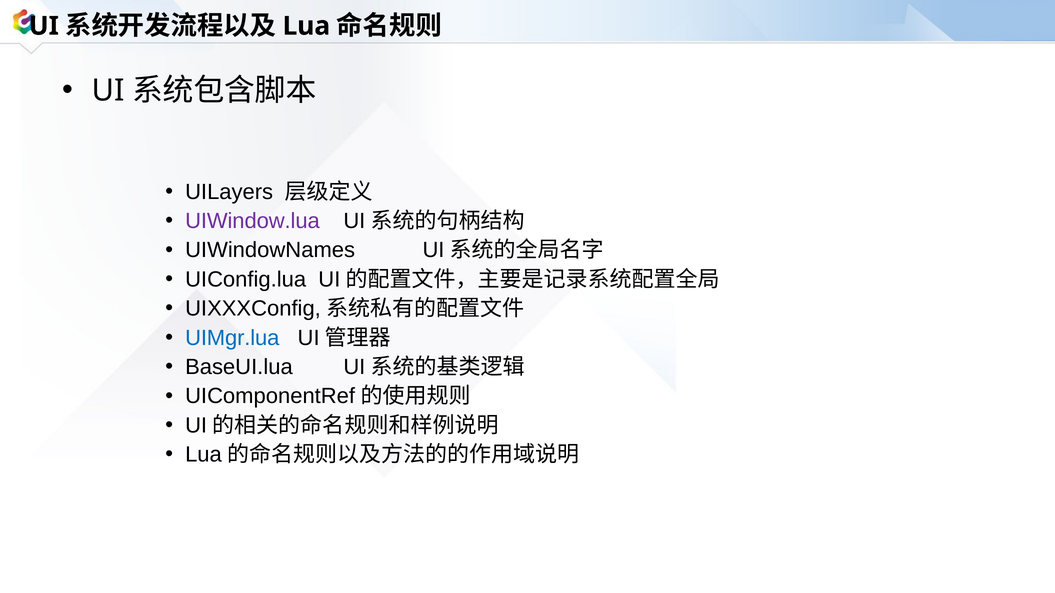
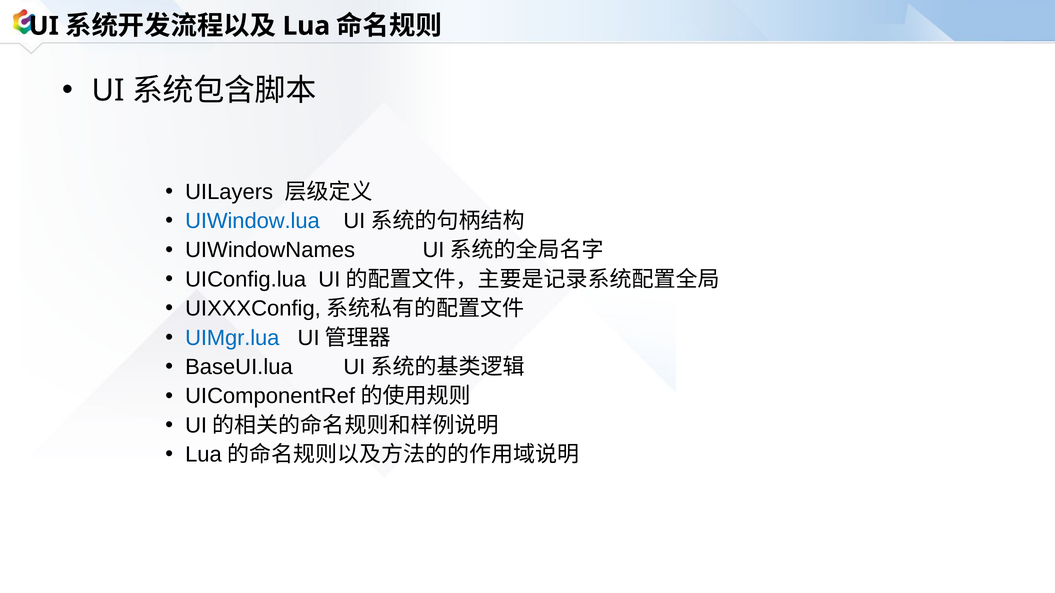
UIWindow.lua colour: purple -> blue (252, 221)
